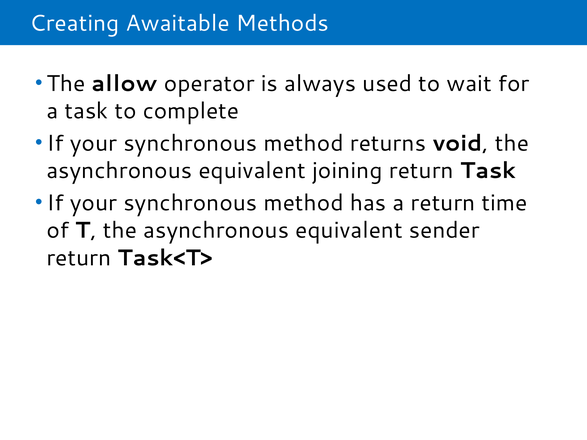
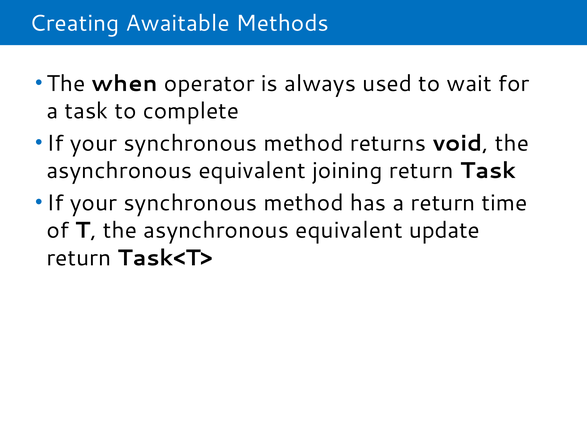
allow: allow -> when (125, 84)
sender: sender -> update (444, 231)
